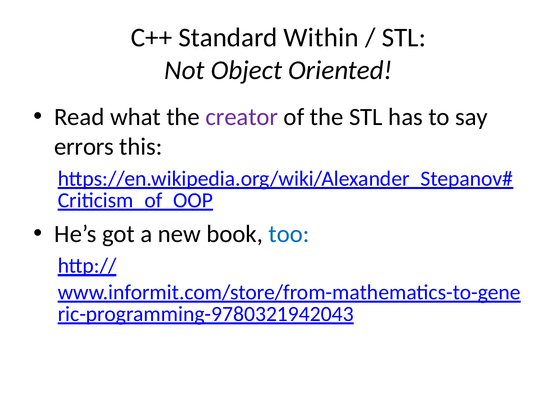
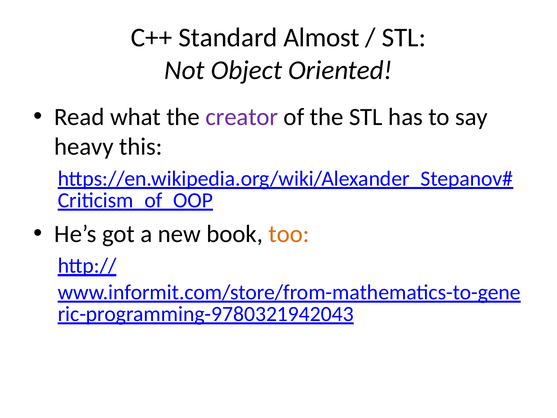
Within: Within -> Almost (321, 38)
errors: errors -> heavy (84, 147)
too colour: blue -> orange (289, 234)
